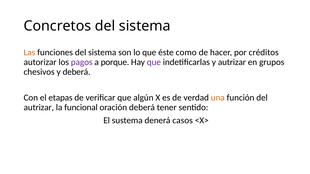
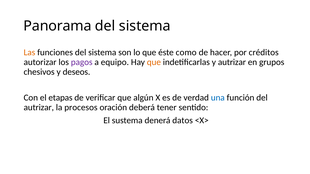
Concretos: Concretos -> Panorama (57, 26)
porque: porque -> equipo (115, 62)
que colour: purple -> orange (154, 62)
y deberá: deberá -> deseos (76, 72)
una colour: orange -> blue (218, 98)
funcional: funcional -> procesos (81, 108)
casos: casos -> datos (183, 121)
